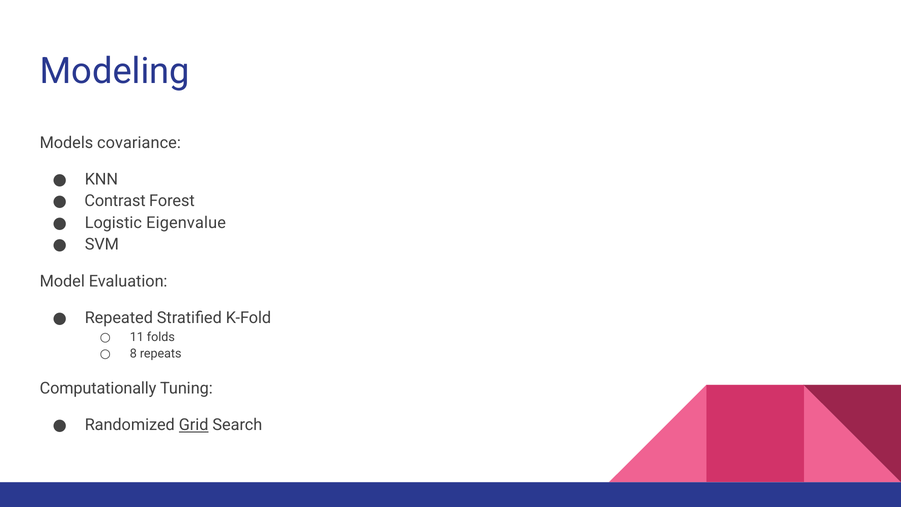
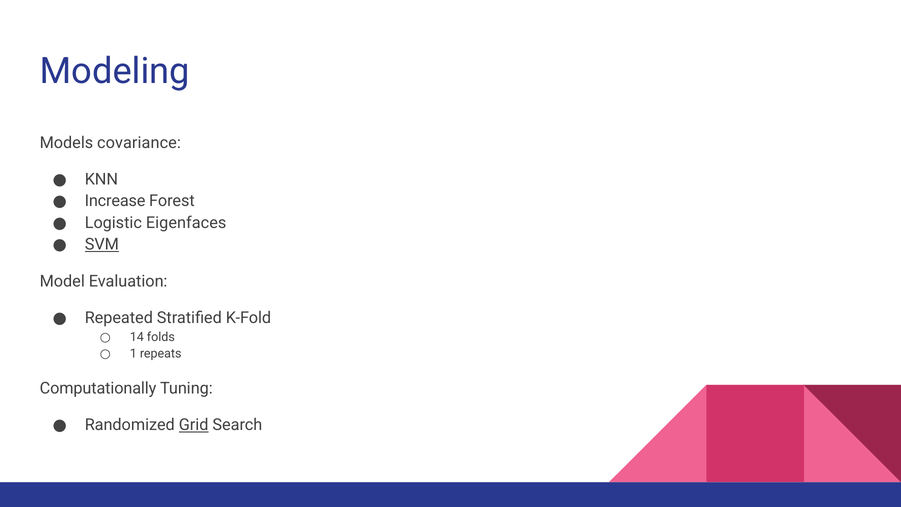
Contrast: Contrast -> Increase (115, 201)
Eigenvalue: Eigenvalue -> Eigenfaces (186, 223)
SVM underline: none -> present (102, 244)
11: 11 -> 14 (137, 337)
8: 8 -> 1 (133, 354)
